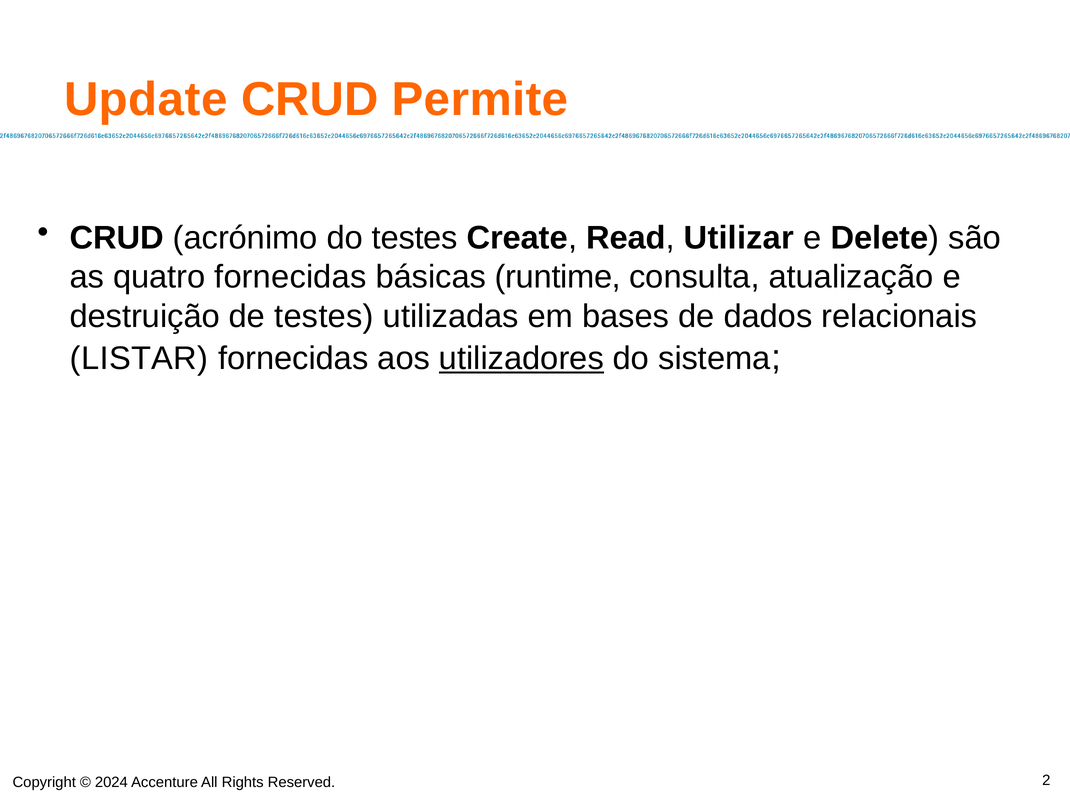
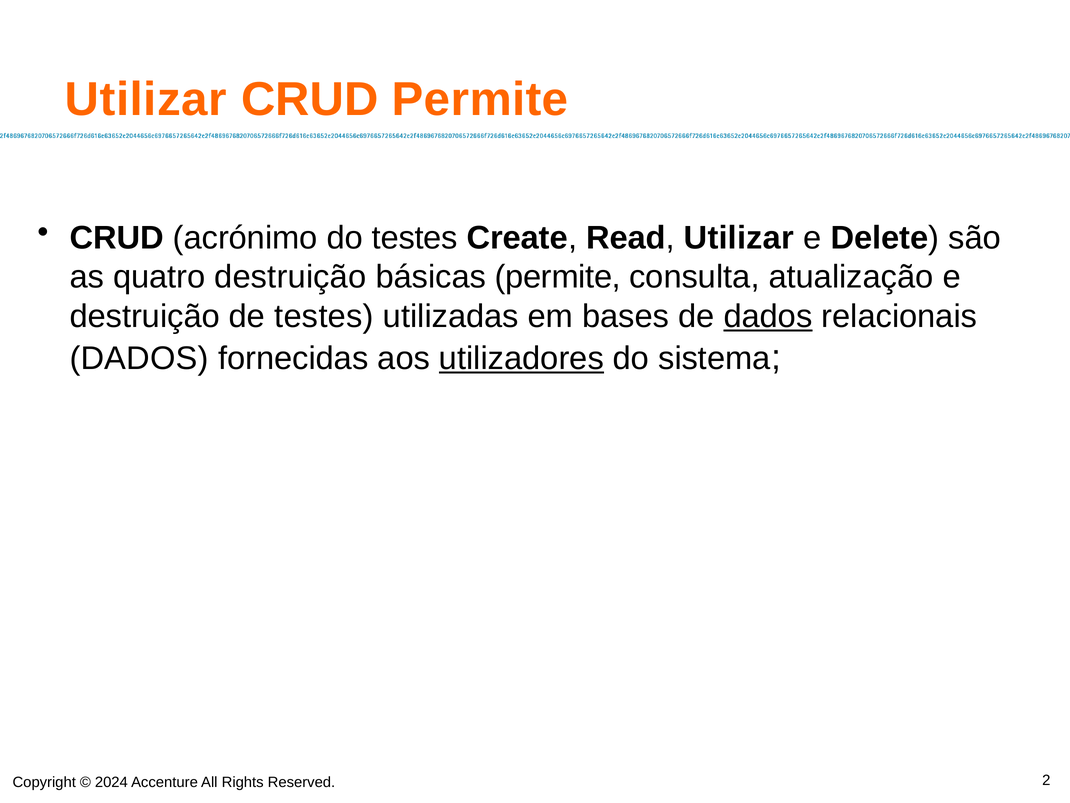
Update: Update -> Utilizar (146, 99)
quatro fornecidas: fornecidas -> destruição (290, 277)
básicas runtime: runtime -> permite (558, 277)
dados underline: none -> present (768, 316)
LISTAR: LISTAR -> DADOS (139, 358)
